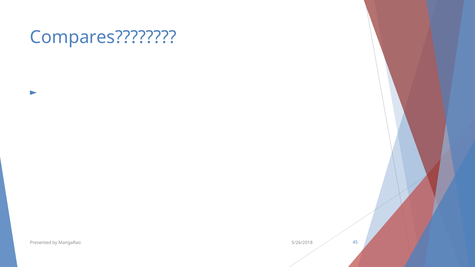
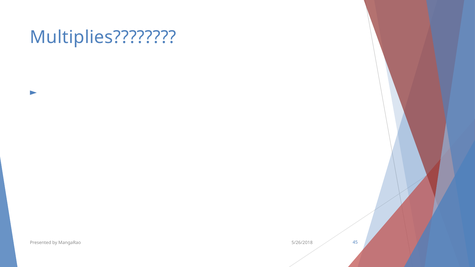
Compares: Compares -> Multiplies (103, 37)
